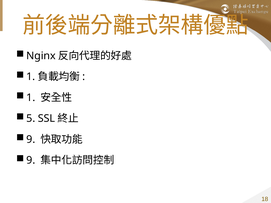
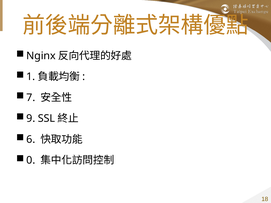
1: 1 -> 7 (31, 98)
5: 5 -> 9 (31, 119)
9: 9 -> 6 (31, 140)
9: 9 -> 0 (31, 160)
